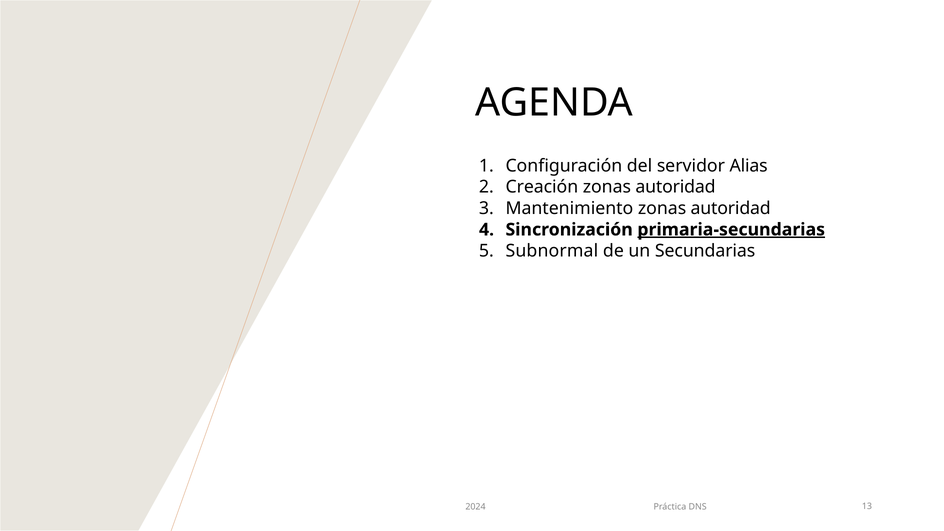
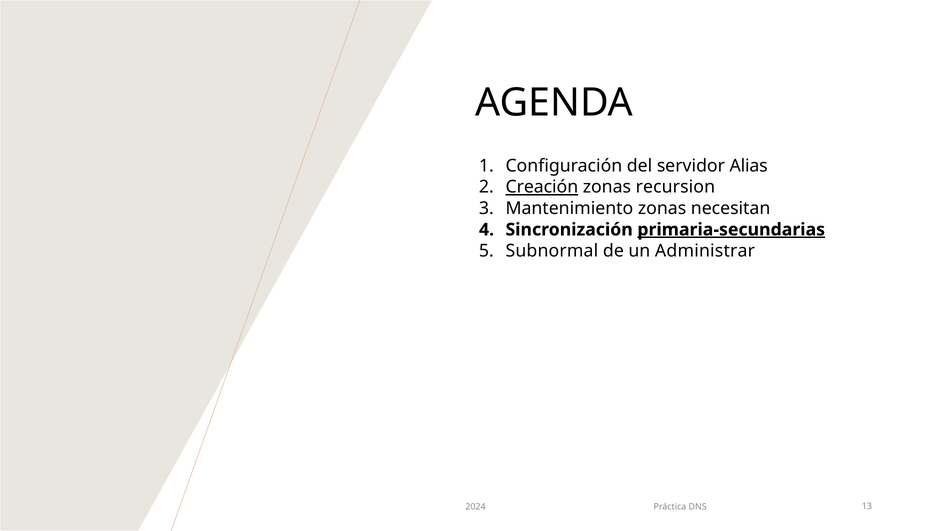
Creación underline: none -> present (542, 187)
autoridad: autoridad -> recursion (675, 187)
Mantenimiento zonas autoridad: autoridad -> necesitan (731, 208)
Secundarias: Secundarias -> Administrar (705, 251)
